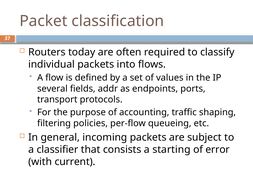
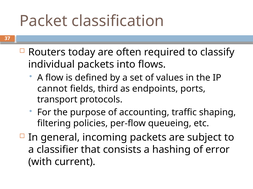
several: several -> cannot (52, 89)
addr: addr -> third (108, 89)
starting: starting -> hashing (172, 150)
